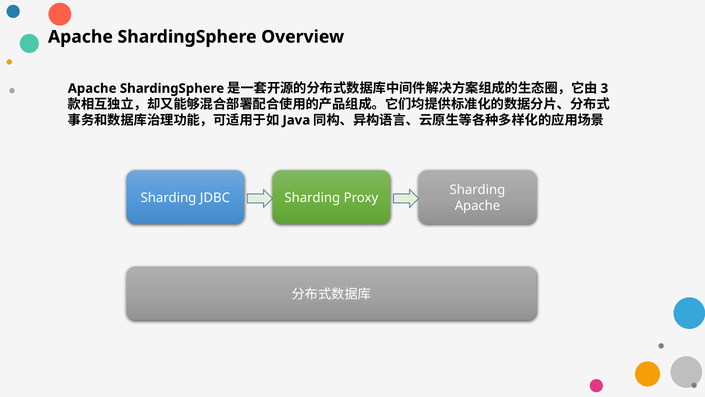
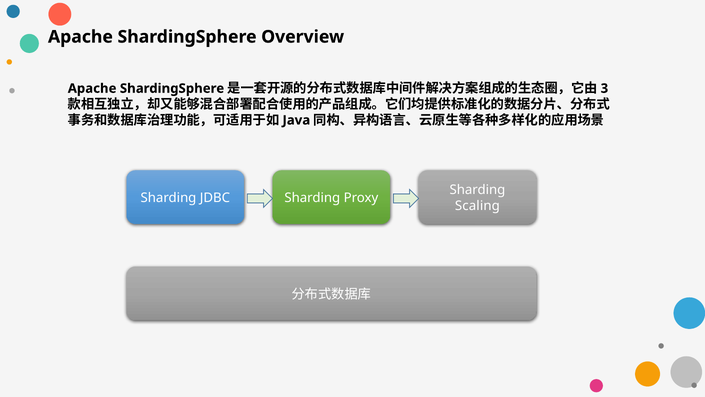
Apache: Apache -> Scaling (477, 206)
